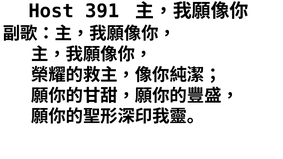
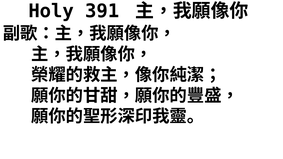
Host: Host -> Holy (51, 11)
